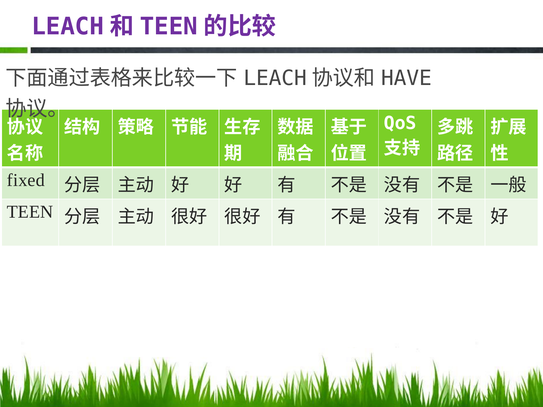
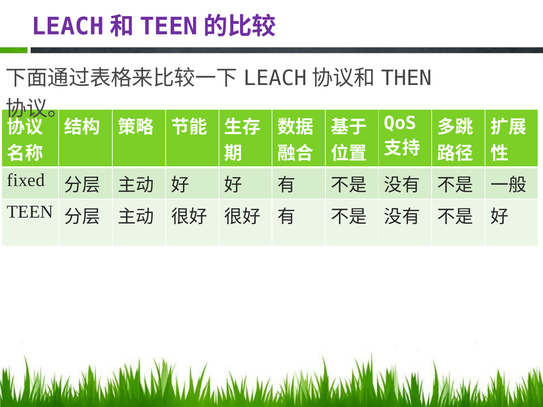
HAVE: HAVE -> THEN (407, 78)
